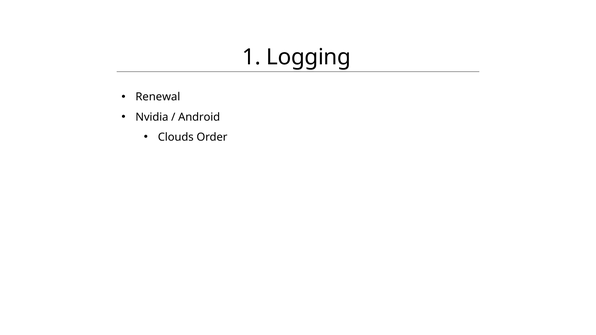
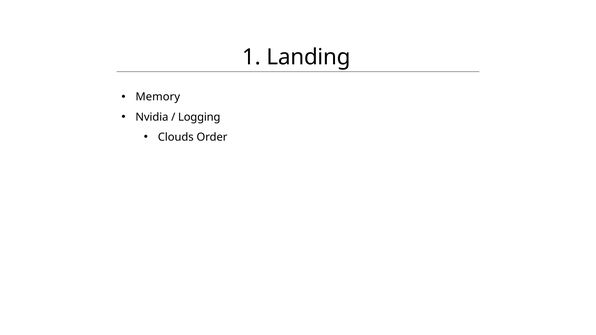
Logging: Logging -> Landing (309, 57)
Renewal: Renewal -> Memory (158, 97)
Android: Android -> Logging (199, 117)
